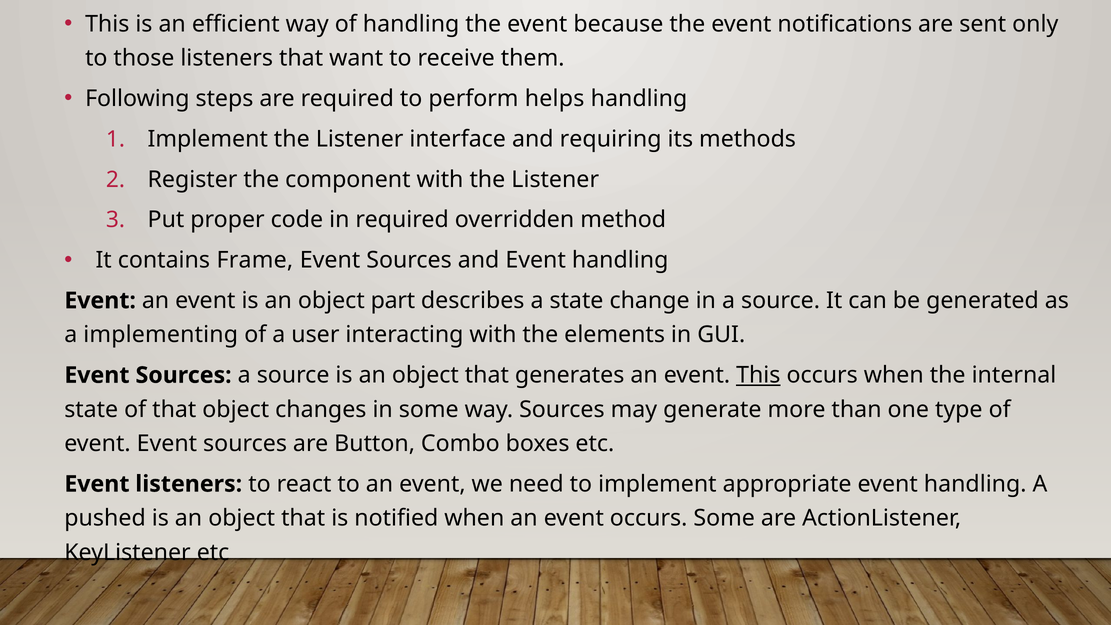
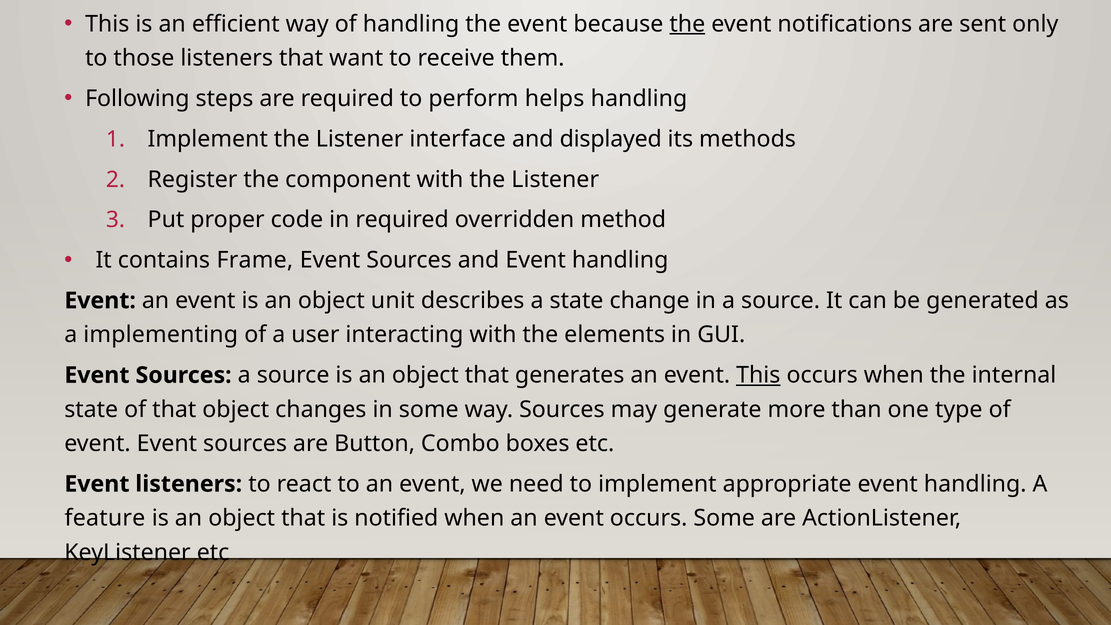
the underline: none -> present (687, 24)
requiring: requiring -> displayed (611, 139)
part: part -> unit (393, 301)
pushed: pushed -> feature (105, 518)
